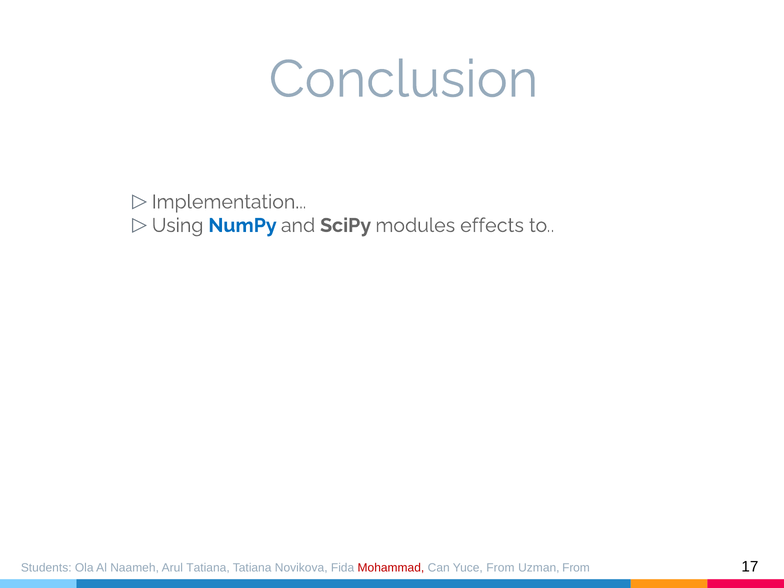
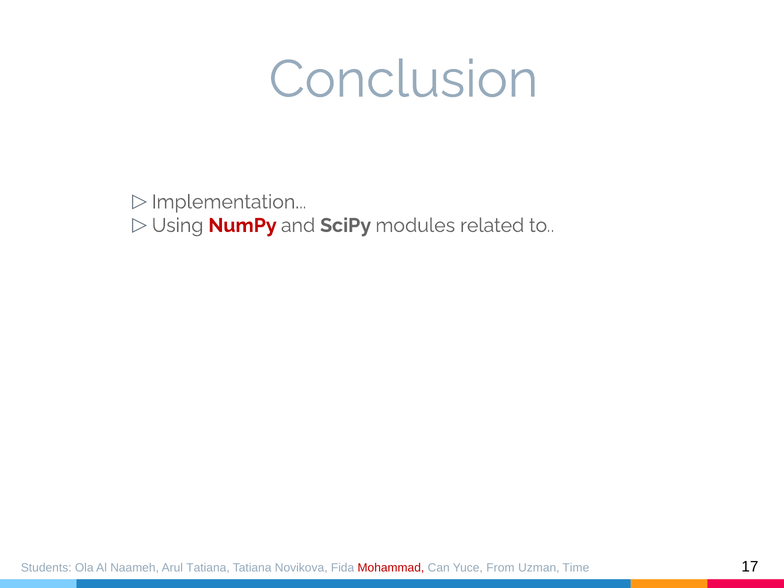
NumPy colour: blue -> red (243, 225)
effects: effects -> related (492, 225)
Uzman From: From -> Time (576, 568)
